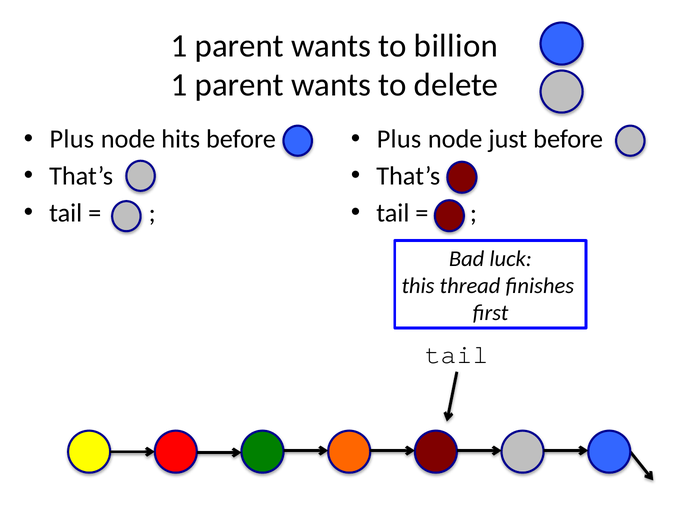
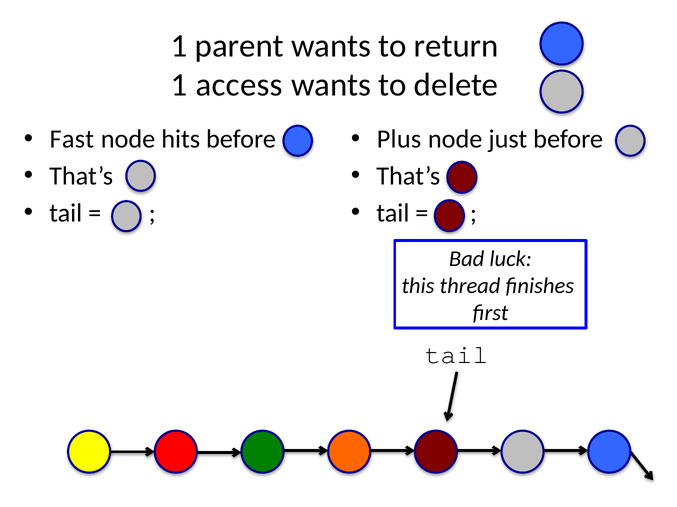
billion: billion -> return (456, 46)
parent: parent -> access (239, 85)
Plus: Plus -> Fast (72, 140)
